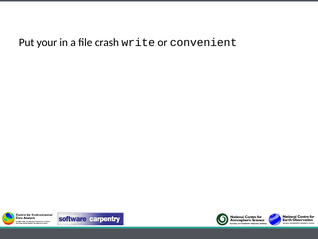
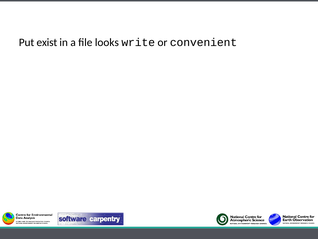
your: your -> exist (47, 42)
crash: crash -> looks (107, 42)
